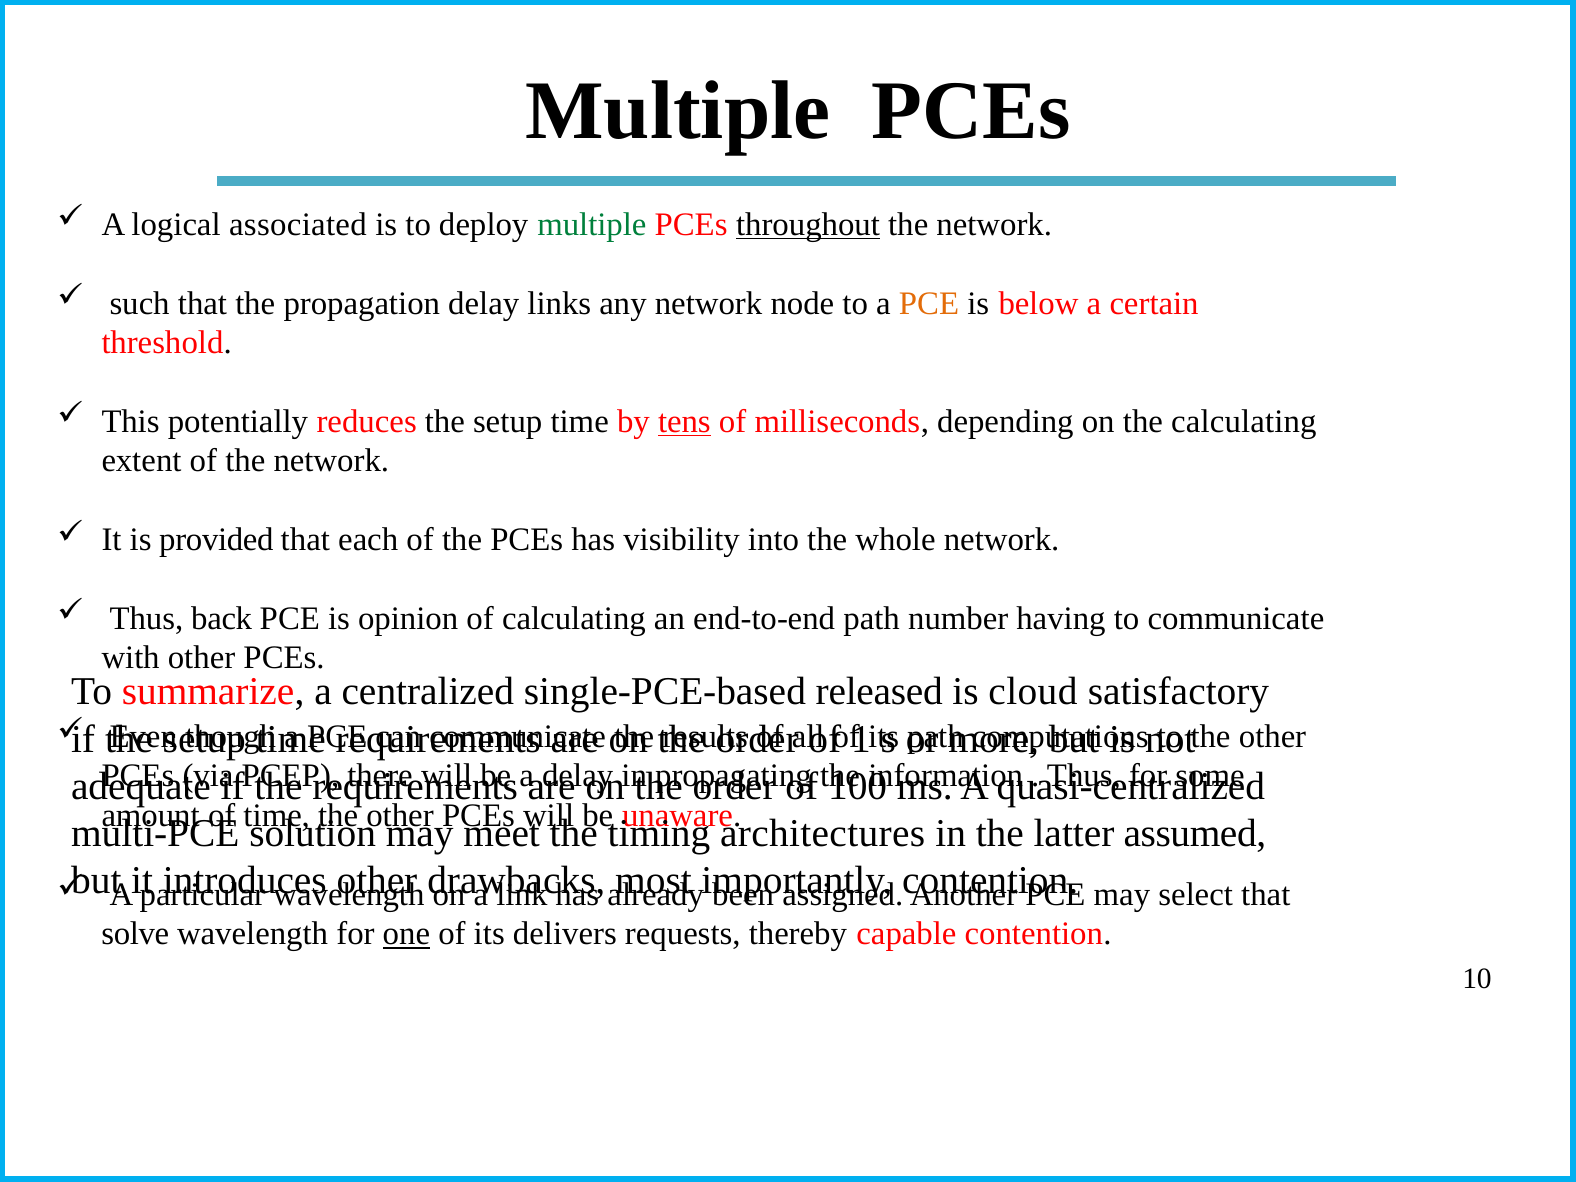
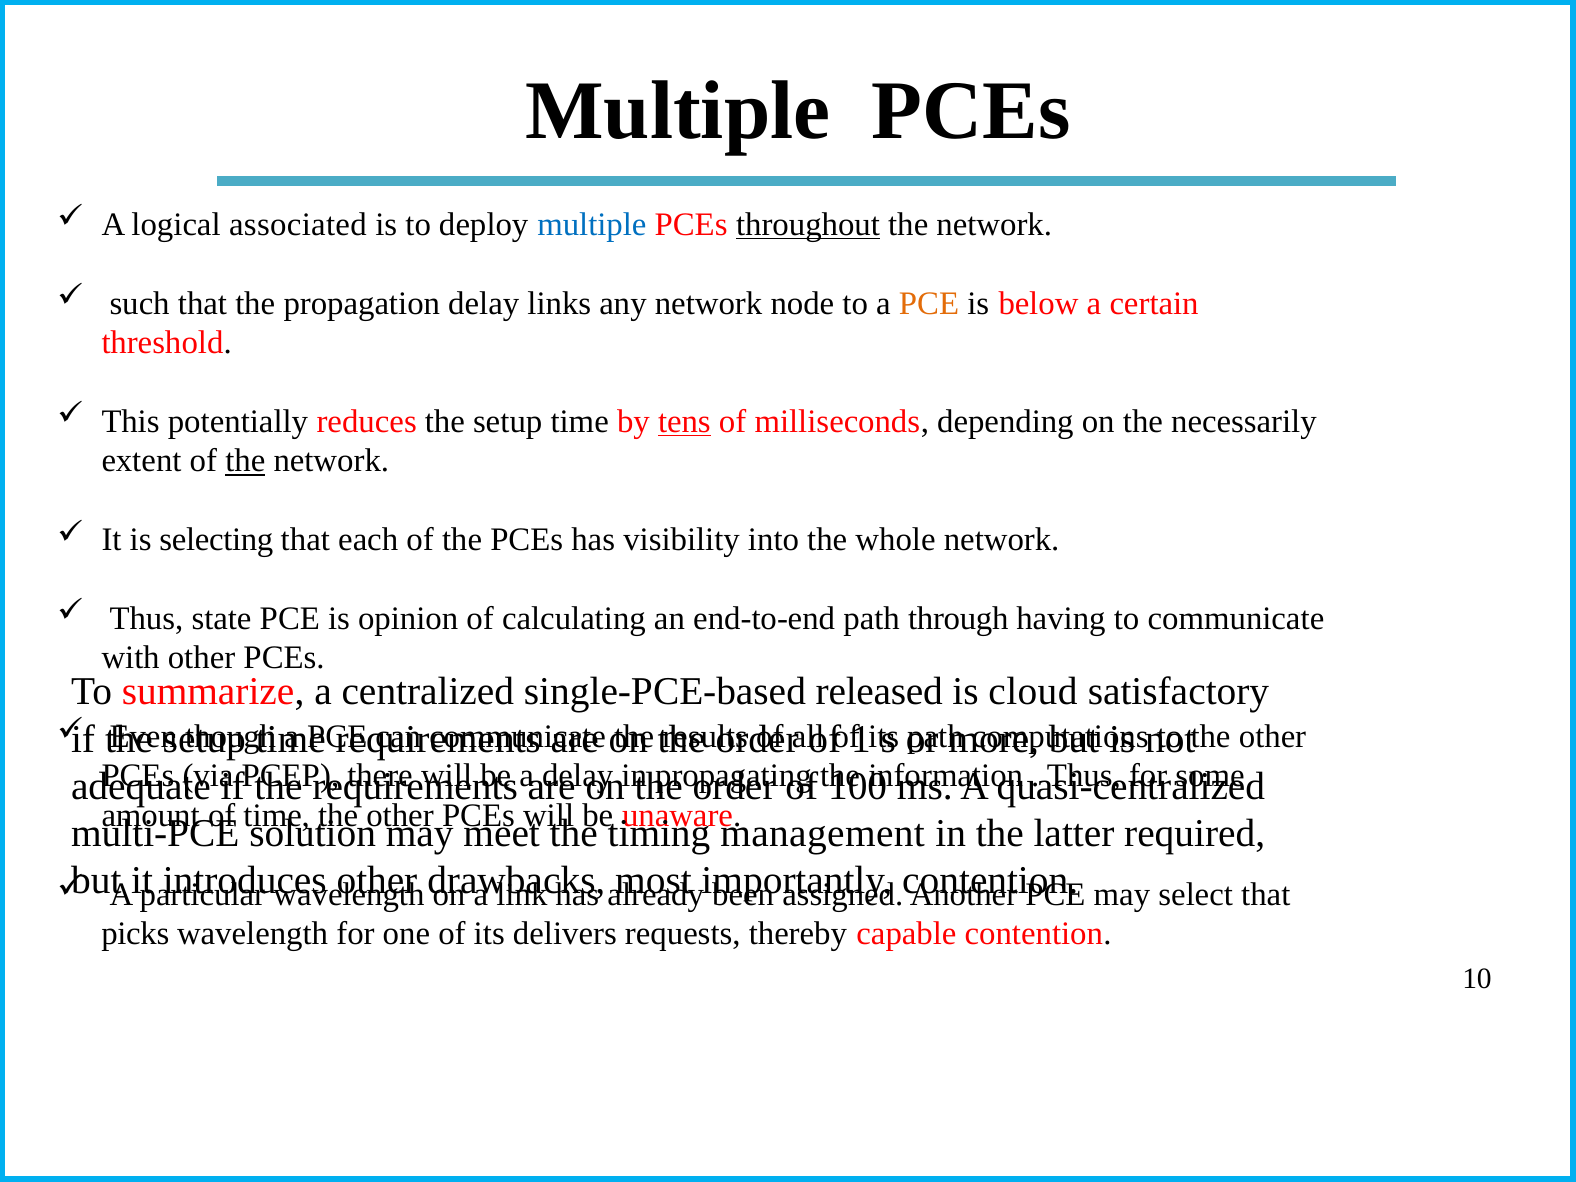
multiple colour: green -> blue (592, 224)
the calculating: calculating -> necessarily (1244, 421)
the underline: none -> present (245, 461)
provided: provided -> selecting (216, 540)
back: back -> state (222, 618)
number: number -> through (958, 618)
architectures: architectures -> management (823, 834)
assumed: assumed -> required (1195, 834)
solve: solve -> picks (135, 934)
one underline: present -> none (406, 934)
